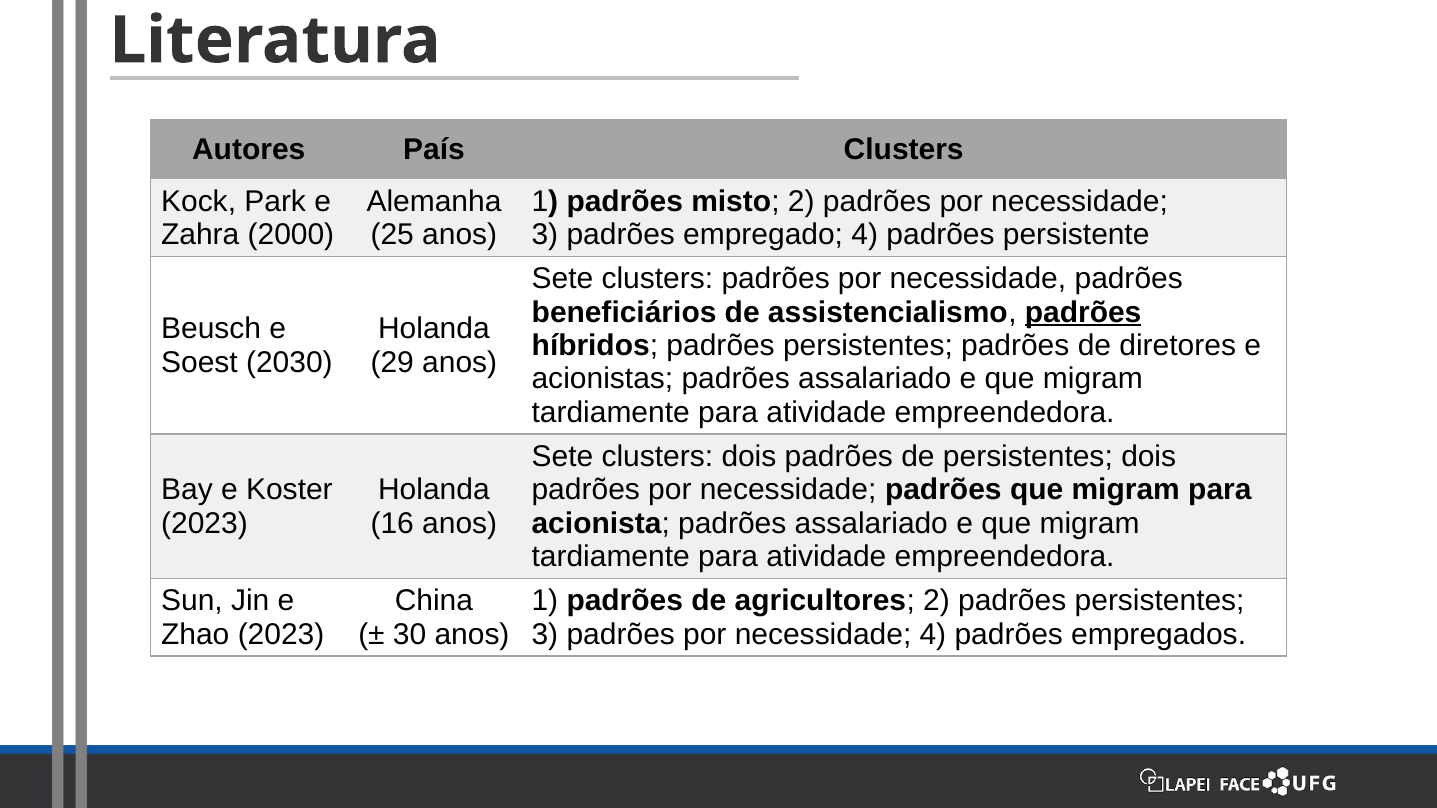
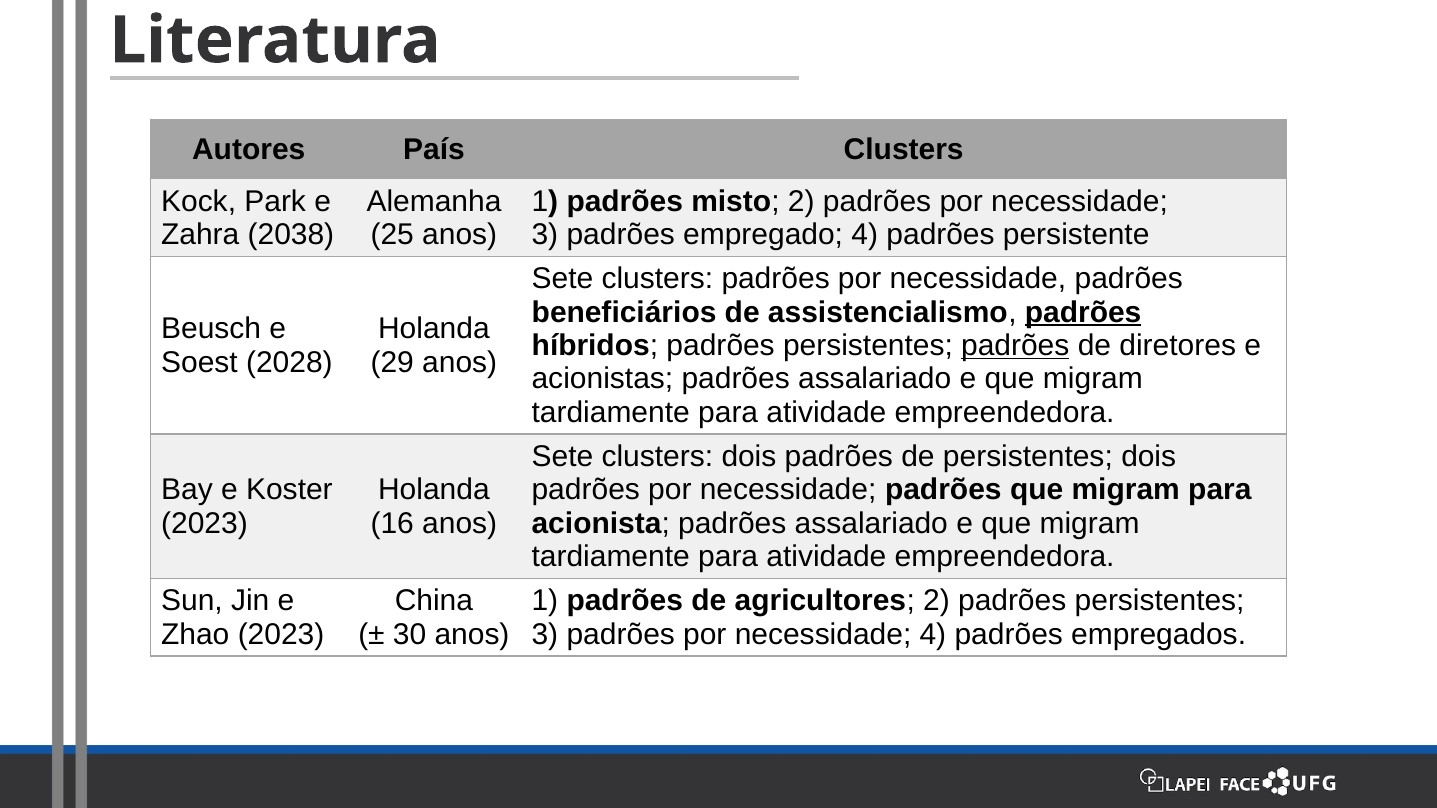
2000: 2000 -> 2038 (291, 235)
padrões underline: none -> present (1015, 346)
2030: 2030 -> 2028 (289, 363)
